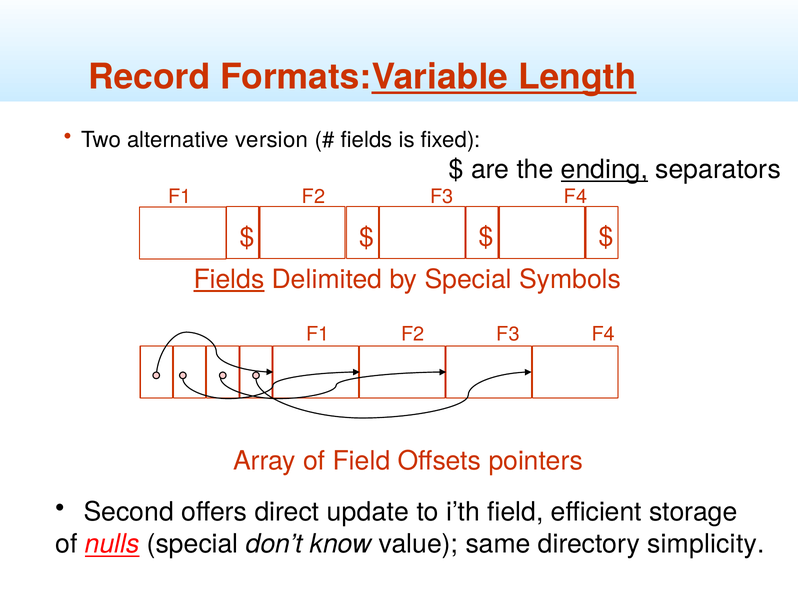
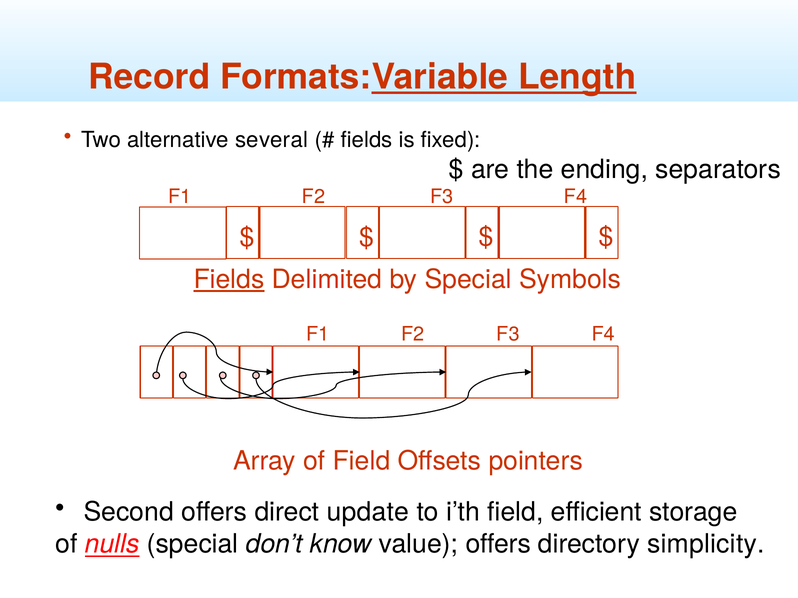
version: version -> several (272, 140)
ending underline: present -> none (604, 170)
value same: same -> offers (498, 544)
